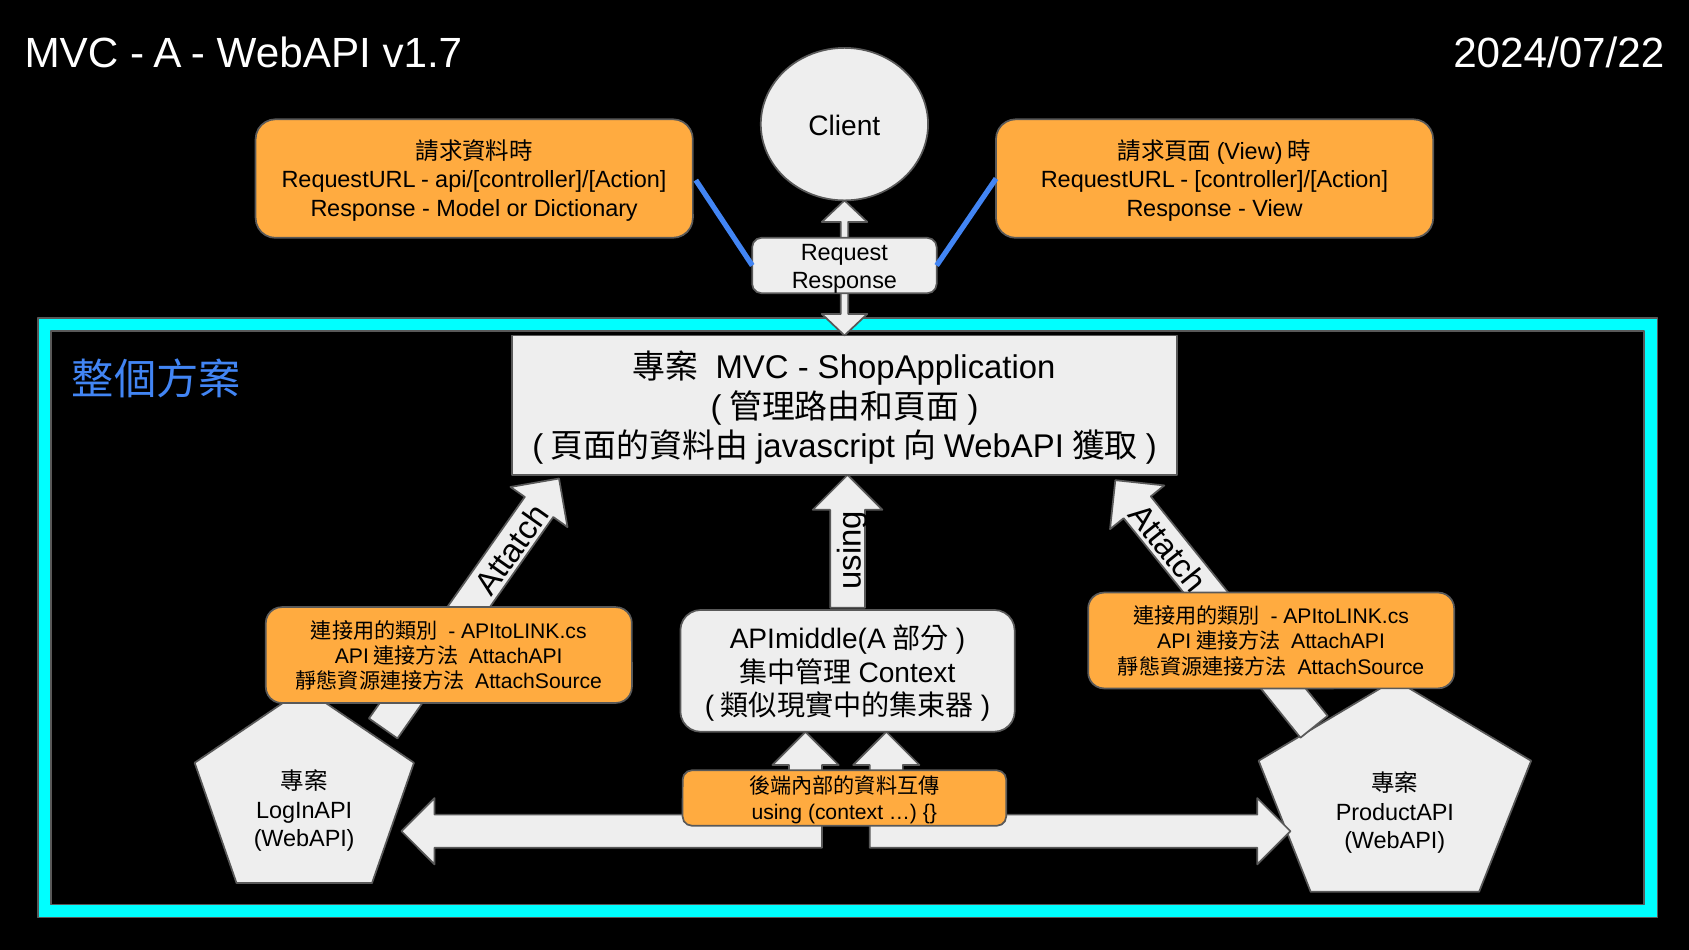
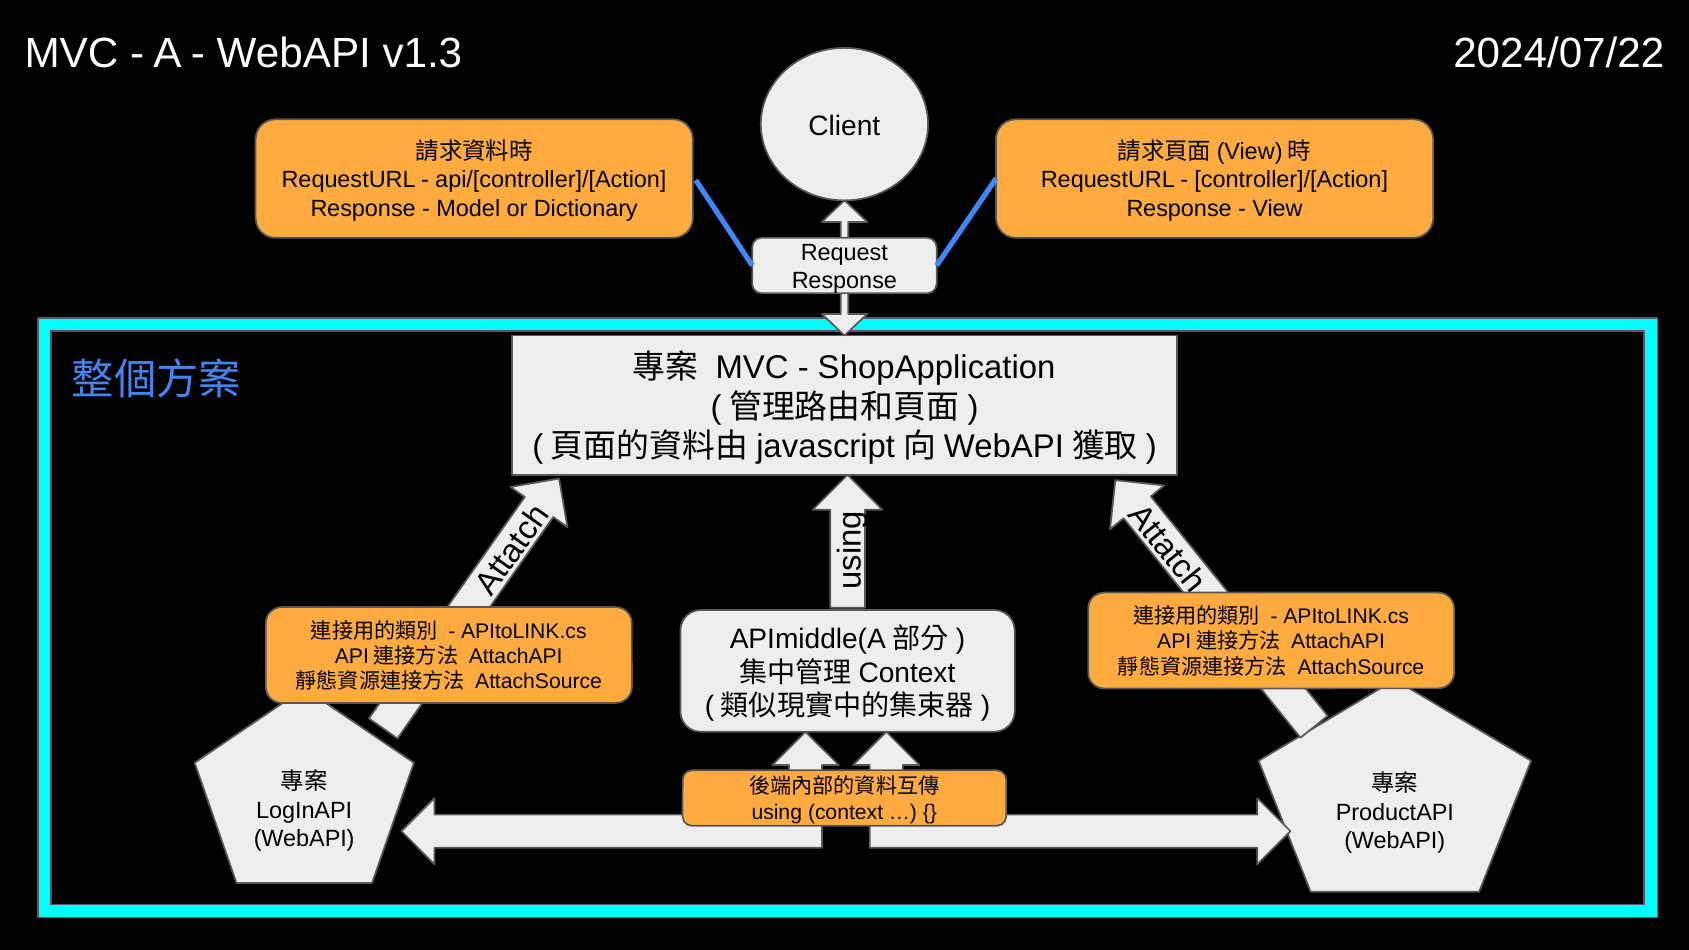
v1.7: v1.7 -> v1.3 (422, 54)
